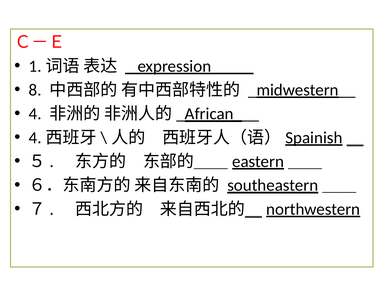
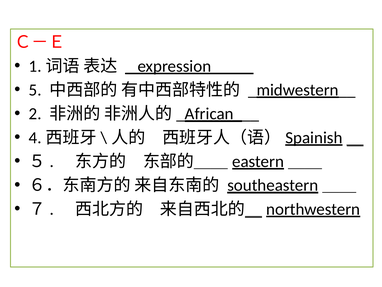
8: 8 -> 5 (35, 90)
4: 4 -> 2 (35, 114)
